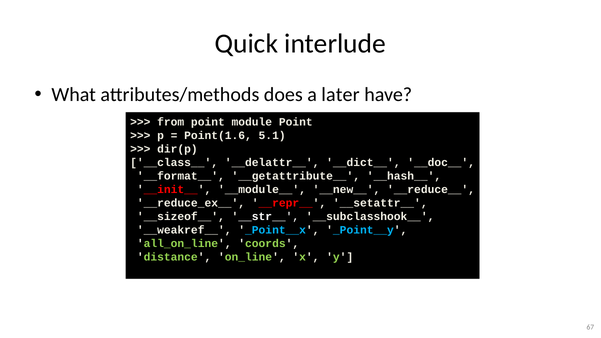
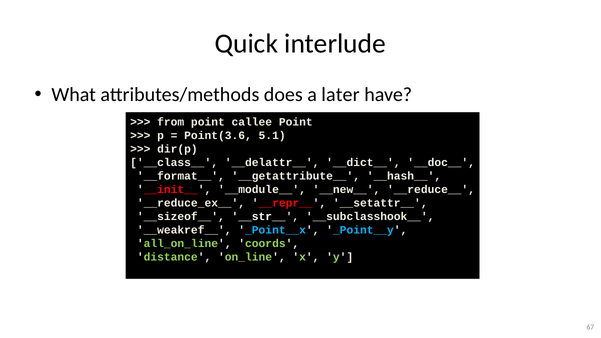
module: module -> callee (252, 122)
Point(1.6: Point(1.6 -> Point(3.6 (218, 136)
